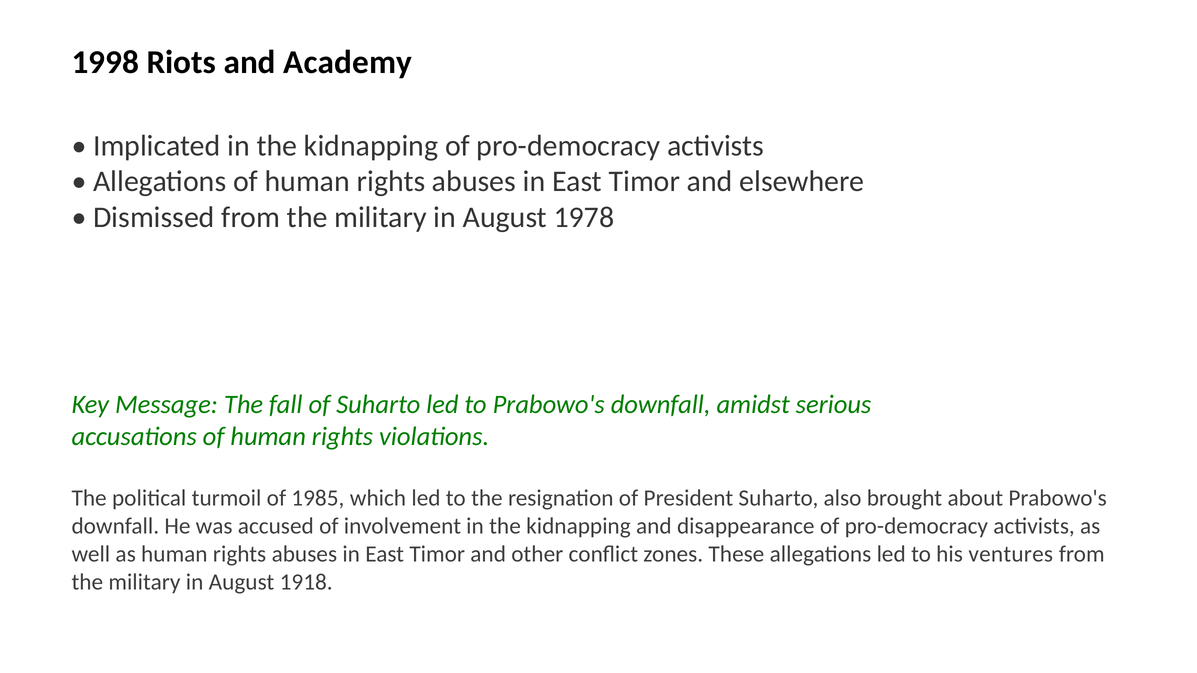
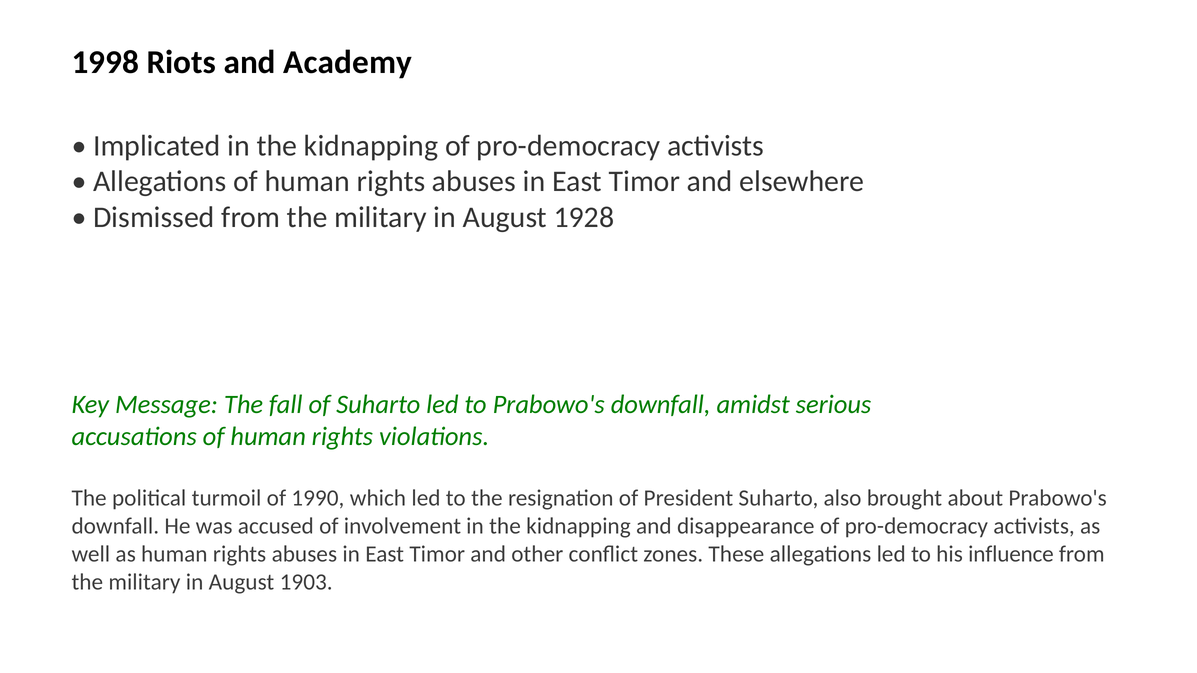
1978: 1978 -> 1928 (584, 218)
1985: 1985 -> 1990 (318, 498)
ventures: ventures -> influence (1011, 554)
1918: 1918 -> 1903 (306, 582)
